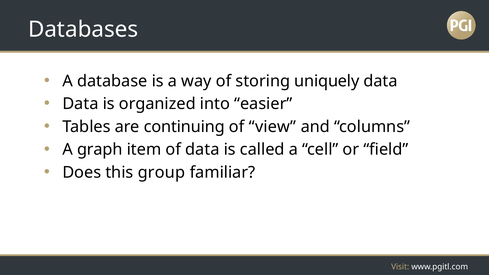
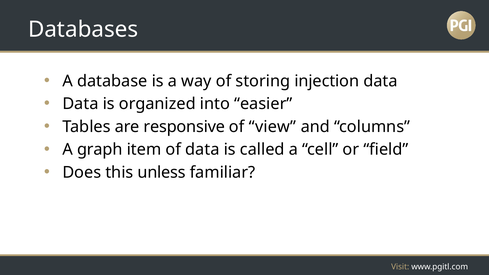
uniquely: uniquely -> injection (327, 81)
continuing: continuing -> responsive (184, 127)
group: group -> unless (162, 172)
